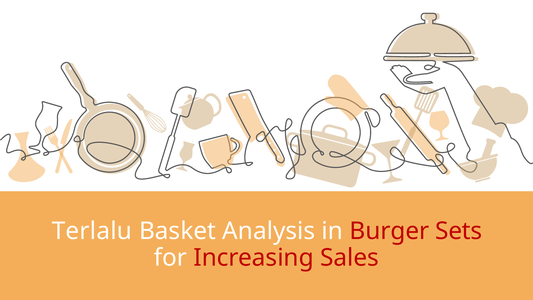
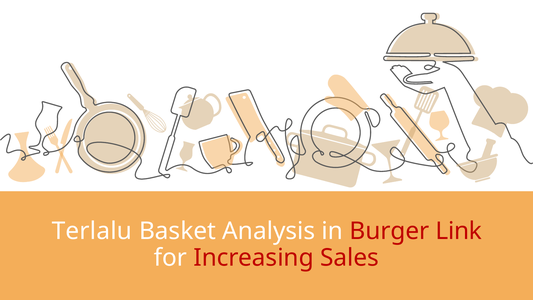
Sets: Sets -> Link (459, 231)
